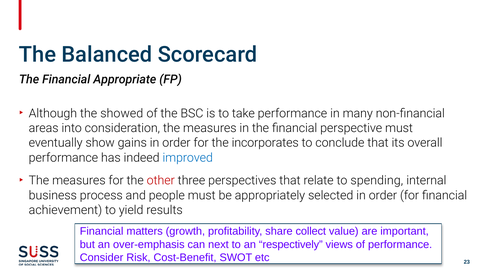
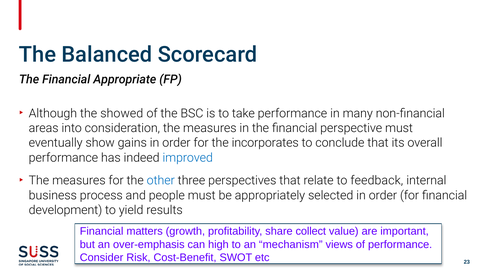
other colour: red -> blue (161, 180)
spending: spending -> feedback (377, 180)
achievement: achievement -> development (65, 210)
next: next -> high (218, 244)
respectively: respectively -> mechanism (291, 244)
